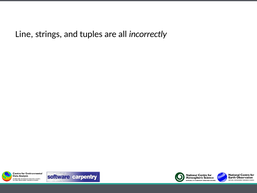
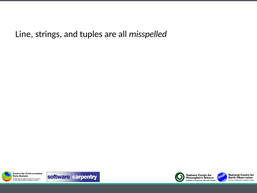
incorrectly: incorrectly -> misspelled (148, 34)
